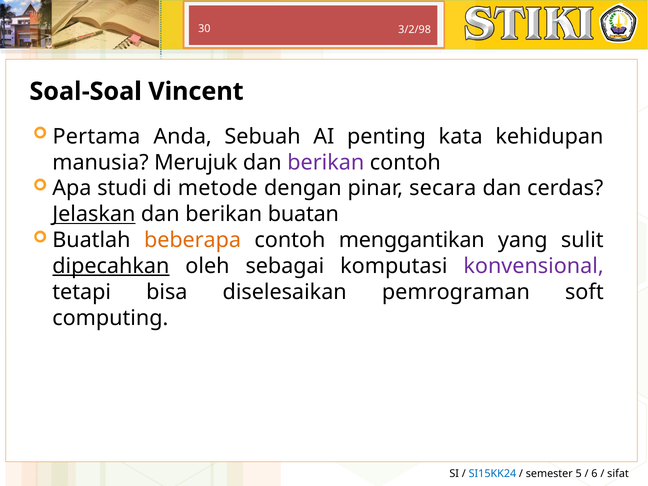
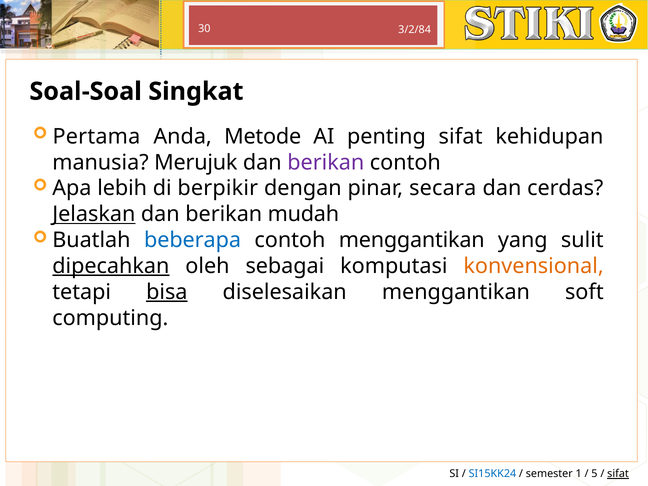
3/2/98: 3/2/98 -> 3/2/84 (415, 30)
Vincent: Vincent -> Singkat (196, 91)
Sebuah: Sebuah -> Metode (263, 136)
penting kata: kata -> sifat (461, 136)
studi: studi -> lebih (122, 188)
metode: metode -> berpikir (218, 188)
buatan: buatan -> mudah (303, 214)
beberapa colour: orange -> blue (193, 240)
konvensional colour: purple -> orange (534, 266)
bisa underline: none -> present (167, 292)
diselesaikan pemrograman: pemrograman -> menggantikan (456, 292)
5: 5 -> 1 (579, 474)
6: 6 -> 5 (594, 474)
sifat underline: none -> present (618, 474)
